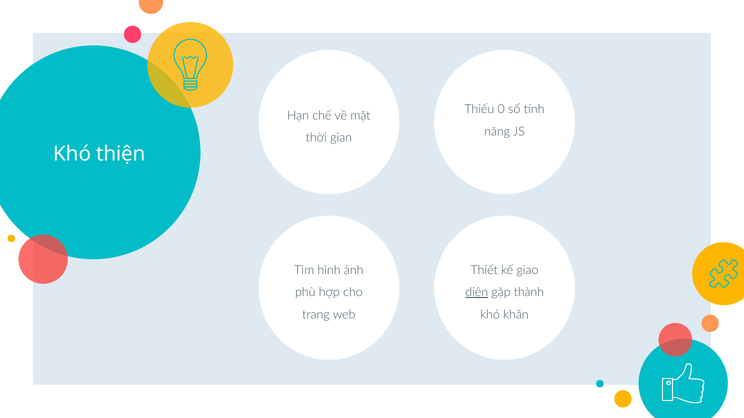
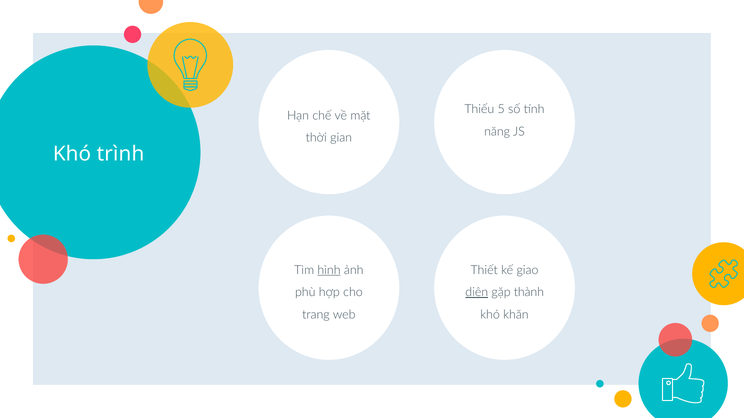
0: 0 -> 5 (501, 109)
thiện: thiện -> trình (121, 154)
hình underline: none -> present (329, 270)
